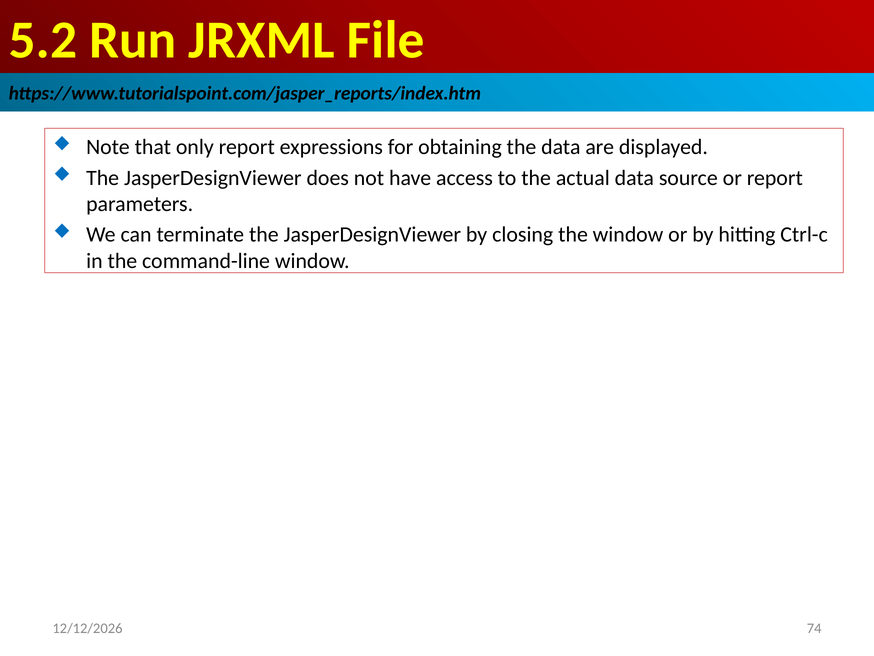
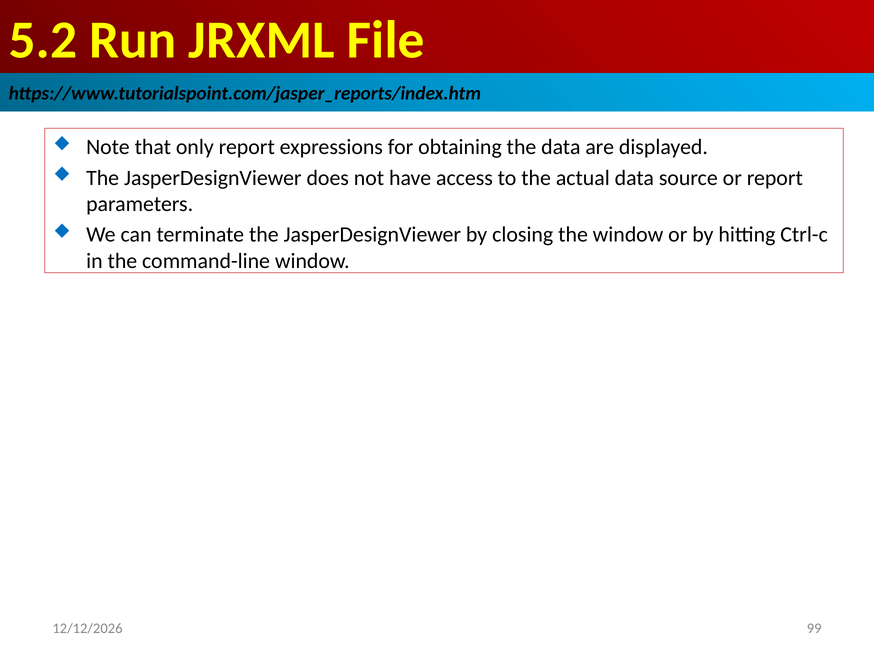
74: 74 -> 99 (814, 628)
